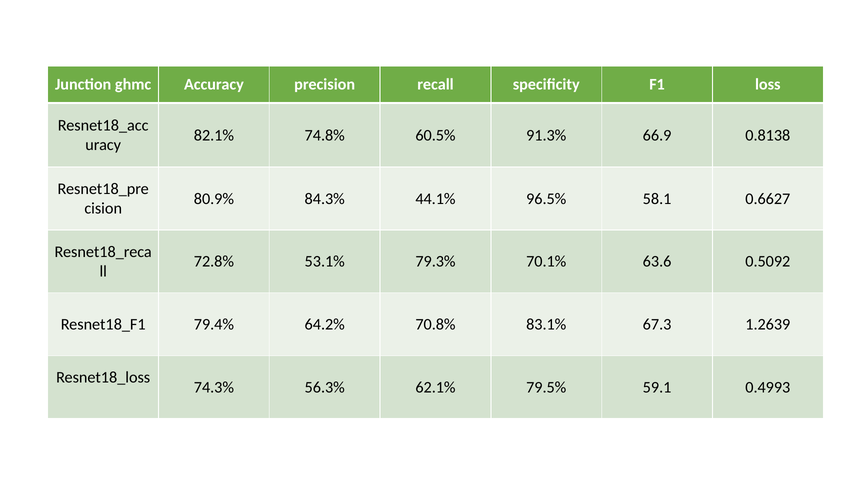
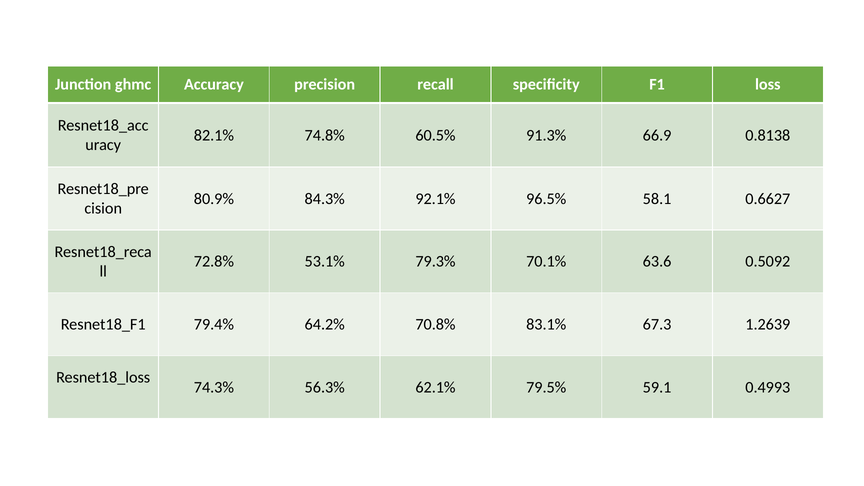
44.1%: 44.1% -> 92.1% (435, 199)
